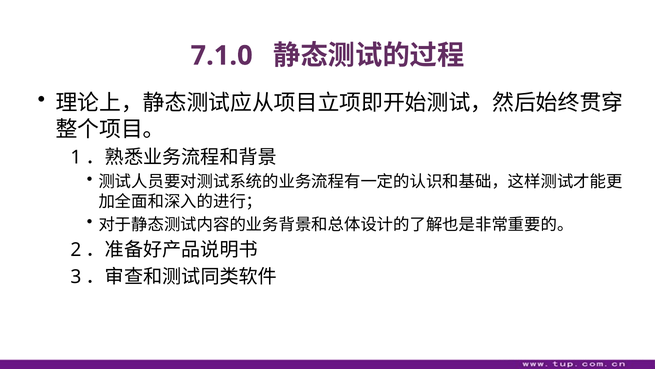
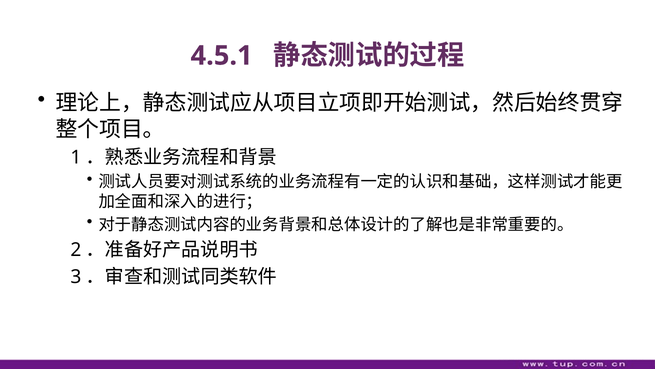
7.1.0: 7.1.0 -> 4.5.1 (222, 56)
